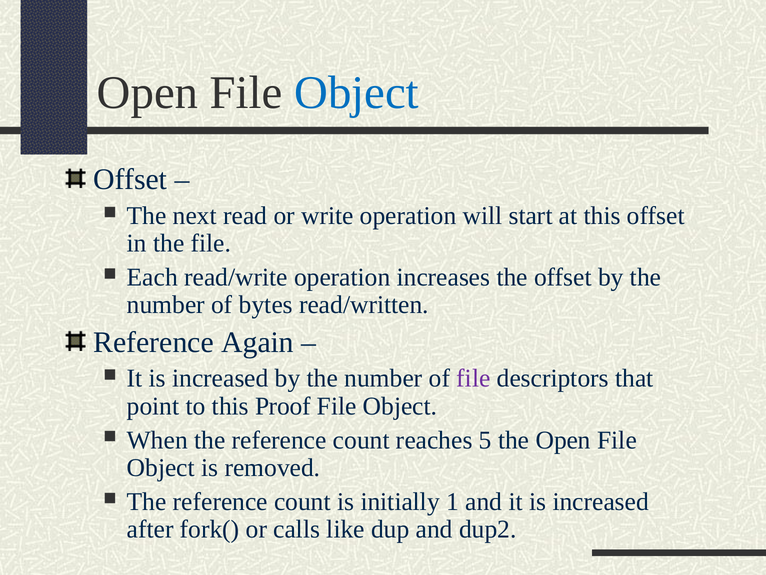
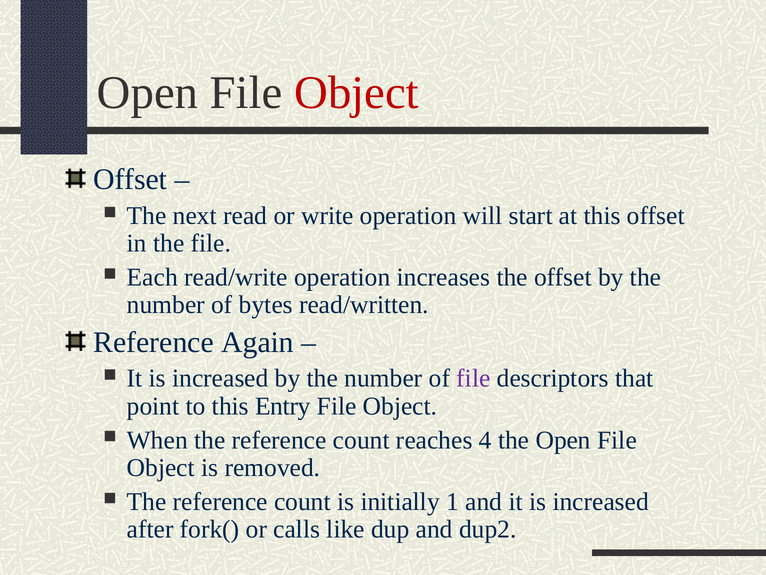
Object colour: blue -> red (357, 93)
Proof: Proof -> Entry (283, 406)
5: 5 -> 4 (485, 440)
